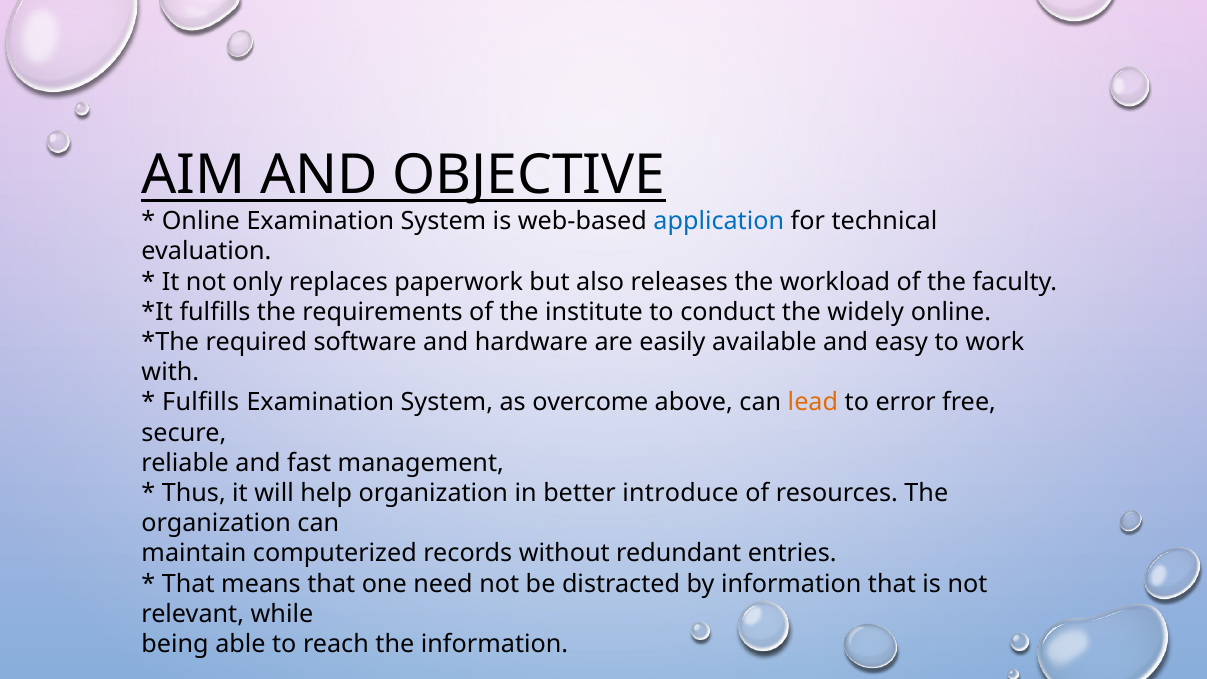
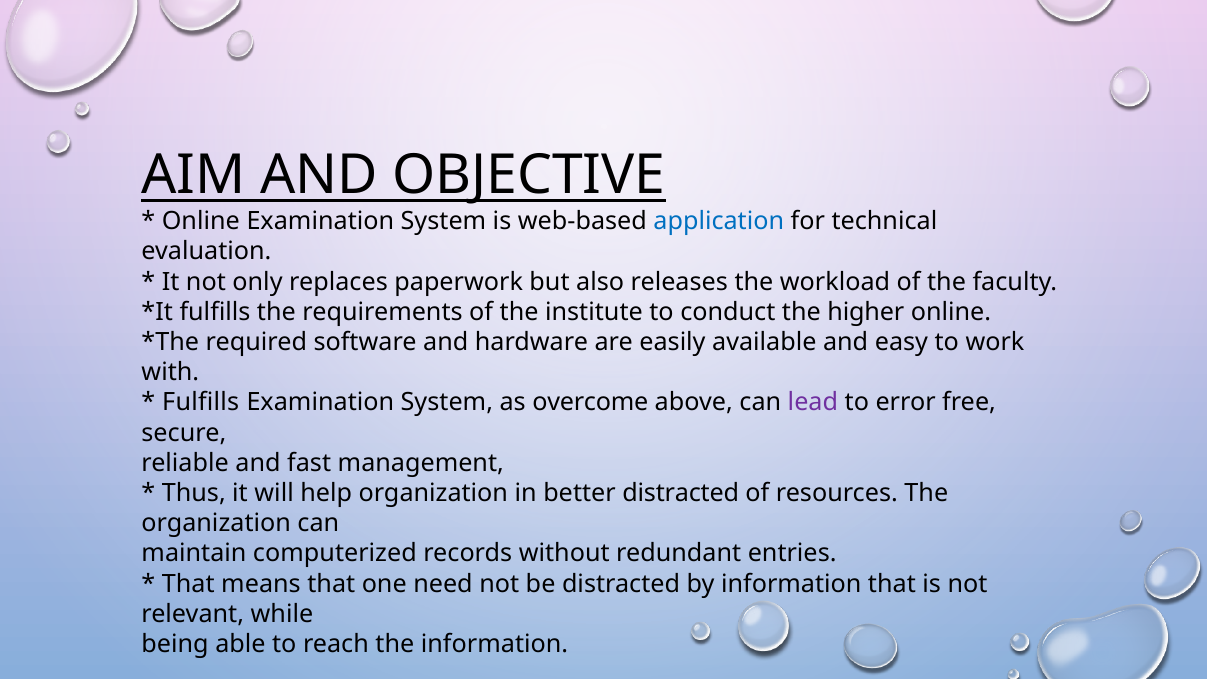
widely: widely -> higher (866, 312)
lead colour: orange -> purple (813, 403)
better introduce: introduce -> distracted (681, 493)
